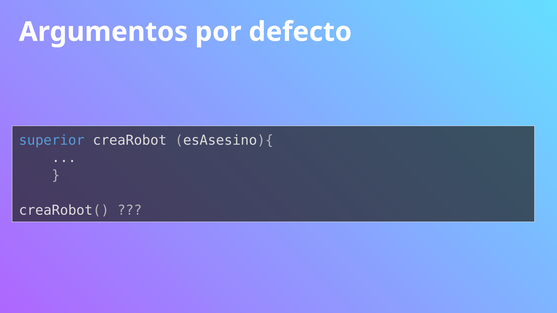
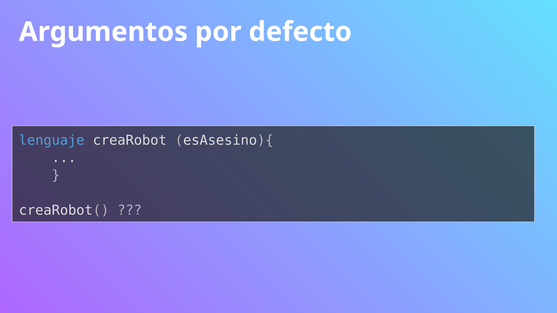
superior: superior -> lenguaje (52, 140)
